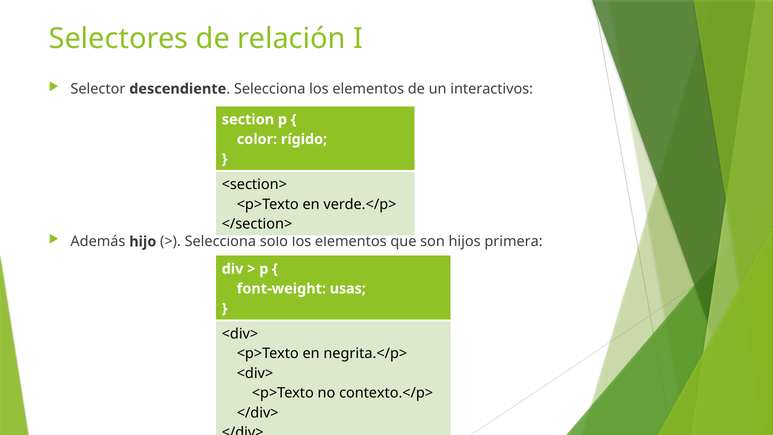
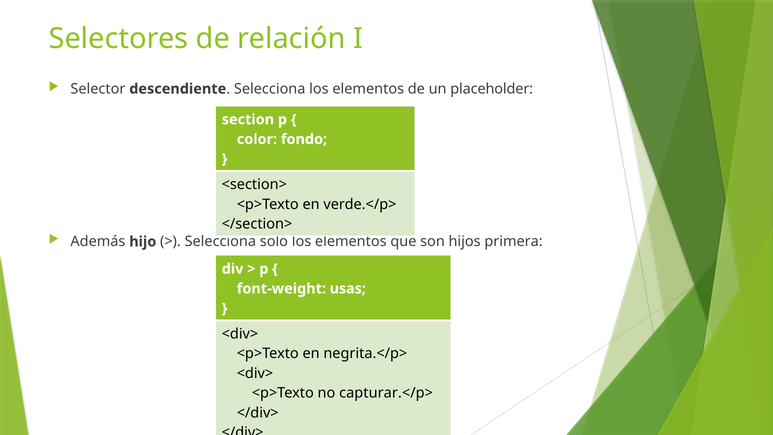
interactivos: interactivos -> placeholder (492, 89)
rígido: rígido -> fondo (304, 139)
contexto.</p>: contexto.</p> -> capturar.</p> (386, 393)
